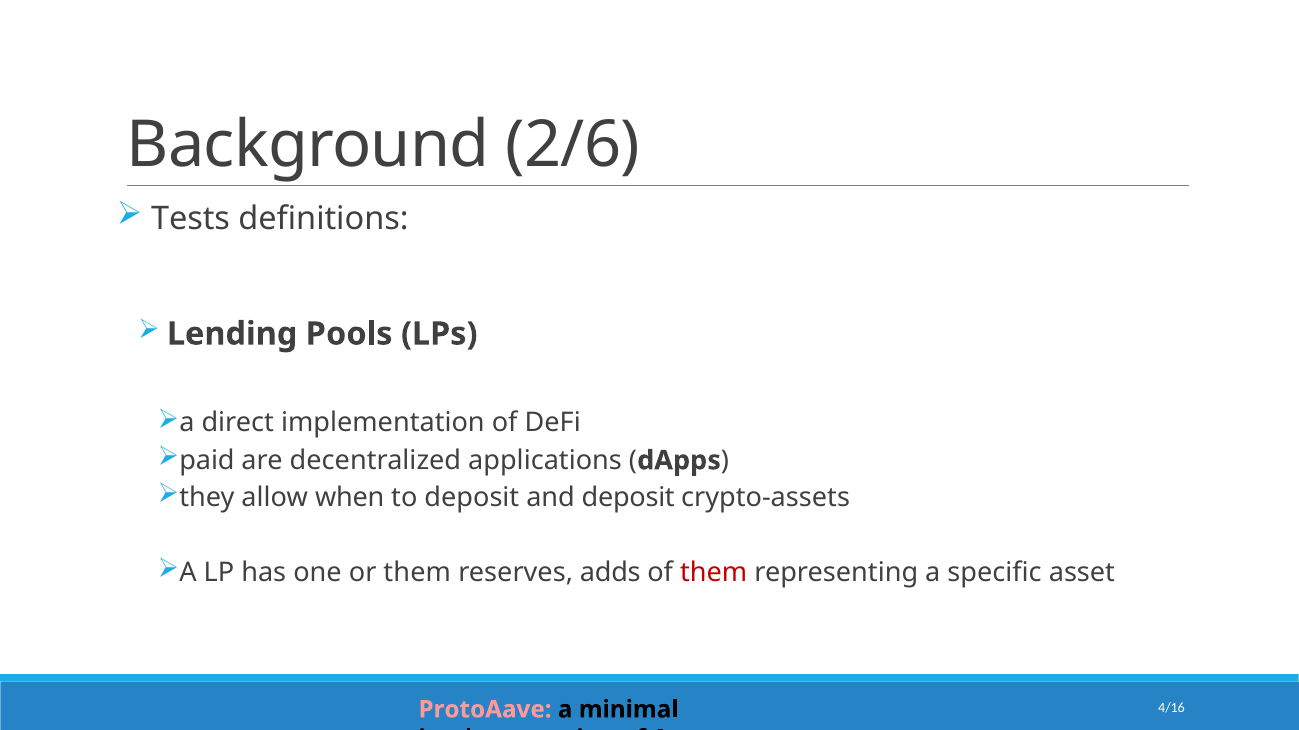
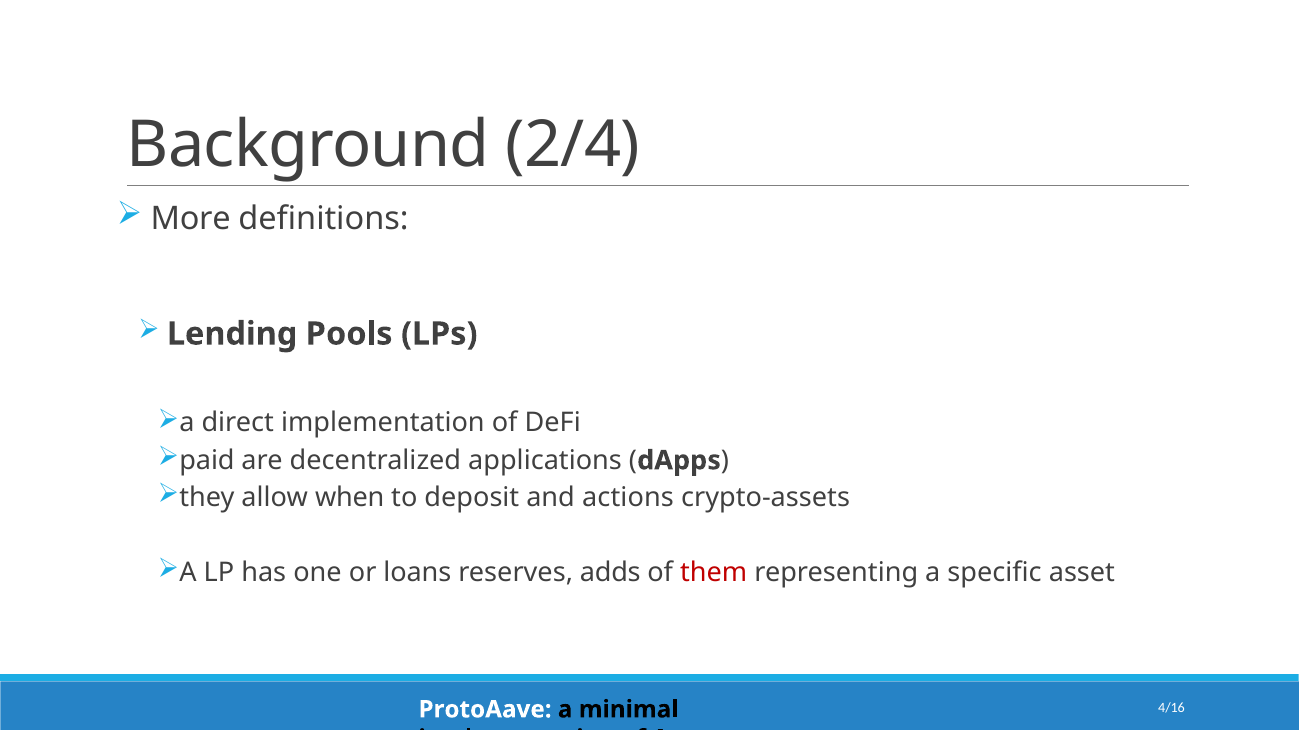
2/6: 2/6 -> 2/4 (573, 146)
Tests: Tests -> More (191, 219)
and deposit: deposit -> actions (628, 498)
or them: them -> loans (417, 573)
ProtoAave colour: pink -> white (485, 710)
